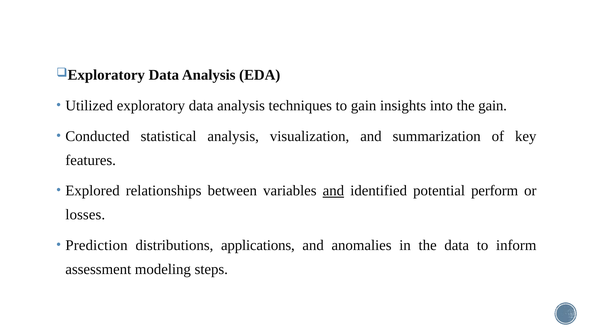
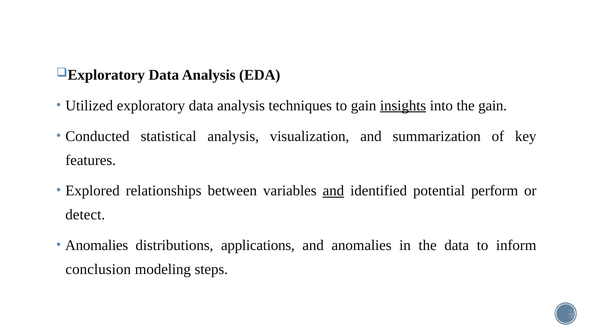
insights underline: none -> present (403, 106)
losses: losses -> detect (85, 215)
Prediction: Prediction -> Anomalies (97, 246)
assessment: assessment -> conclusion (98, 270)
